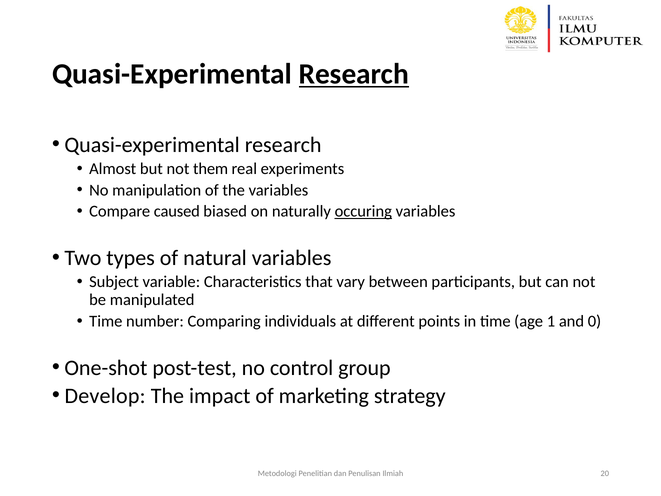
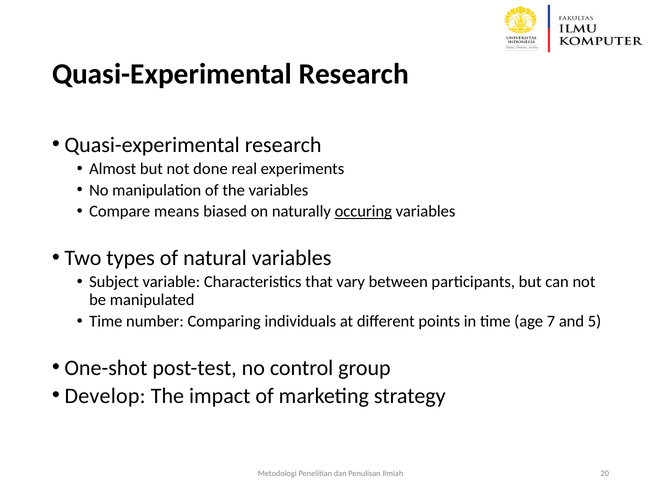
Research underline: present -> none (354, 74)
them: them -> done (210, 169)
caused: caused -> means (177, 211)
1: 1 -> 7 (551, 321)
0: 0 -> 5 (594, 321)
